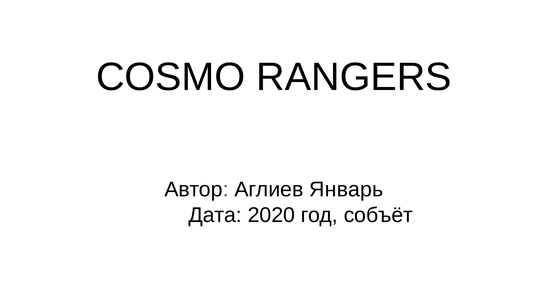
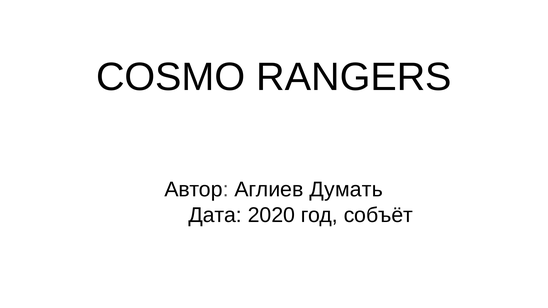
Январь: Январь -> Думать (346, 190)
